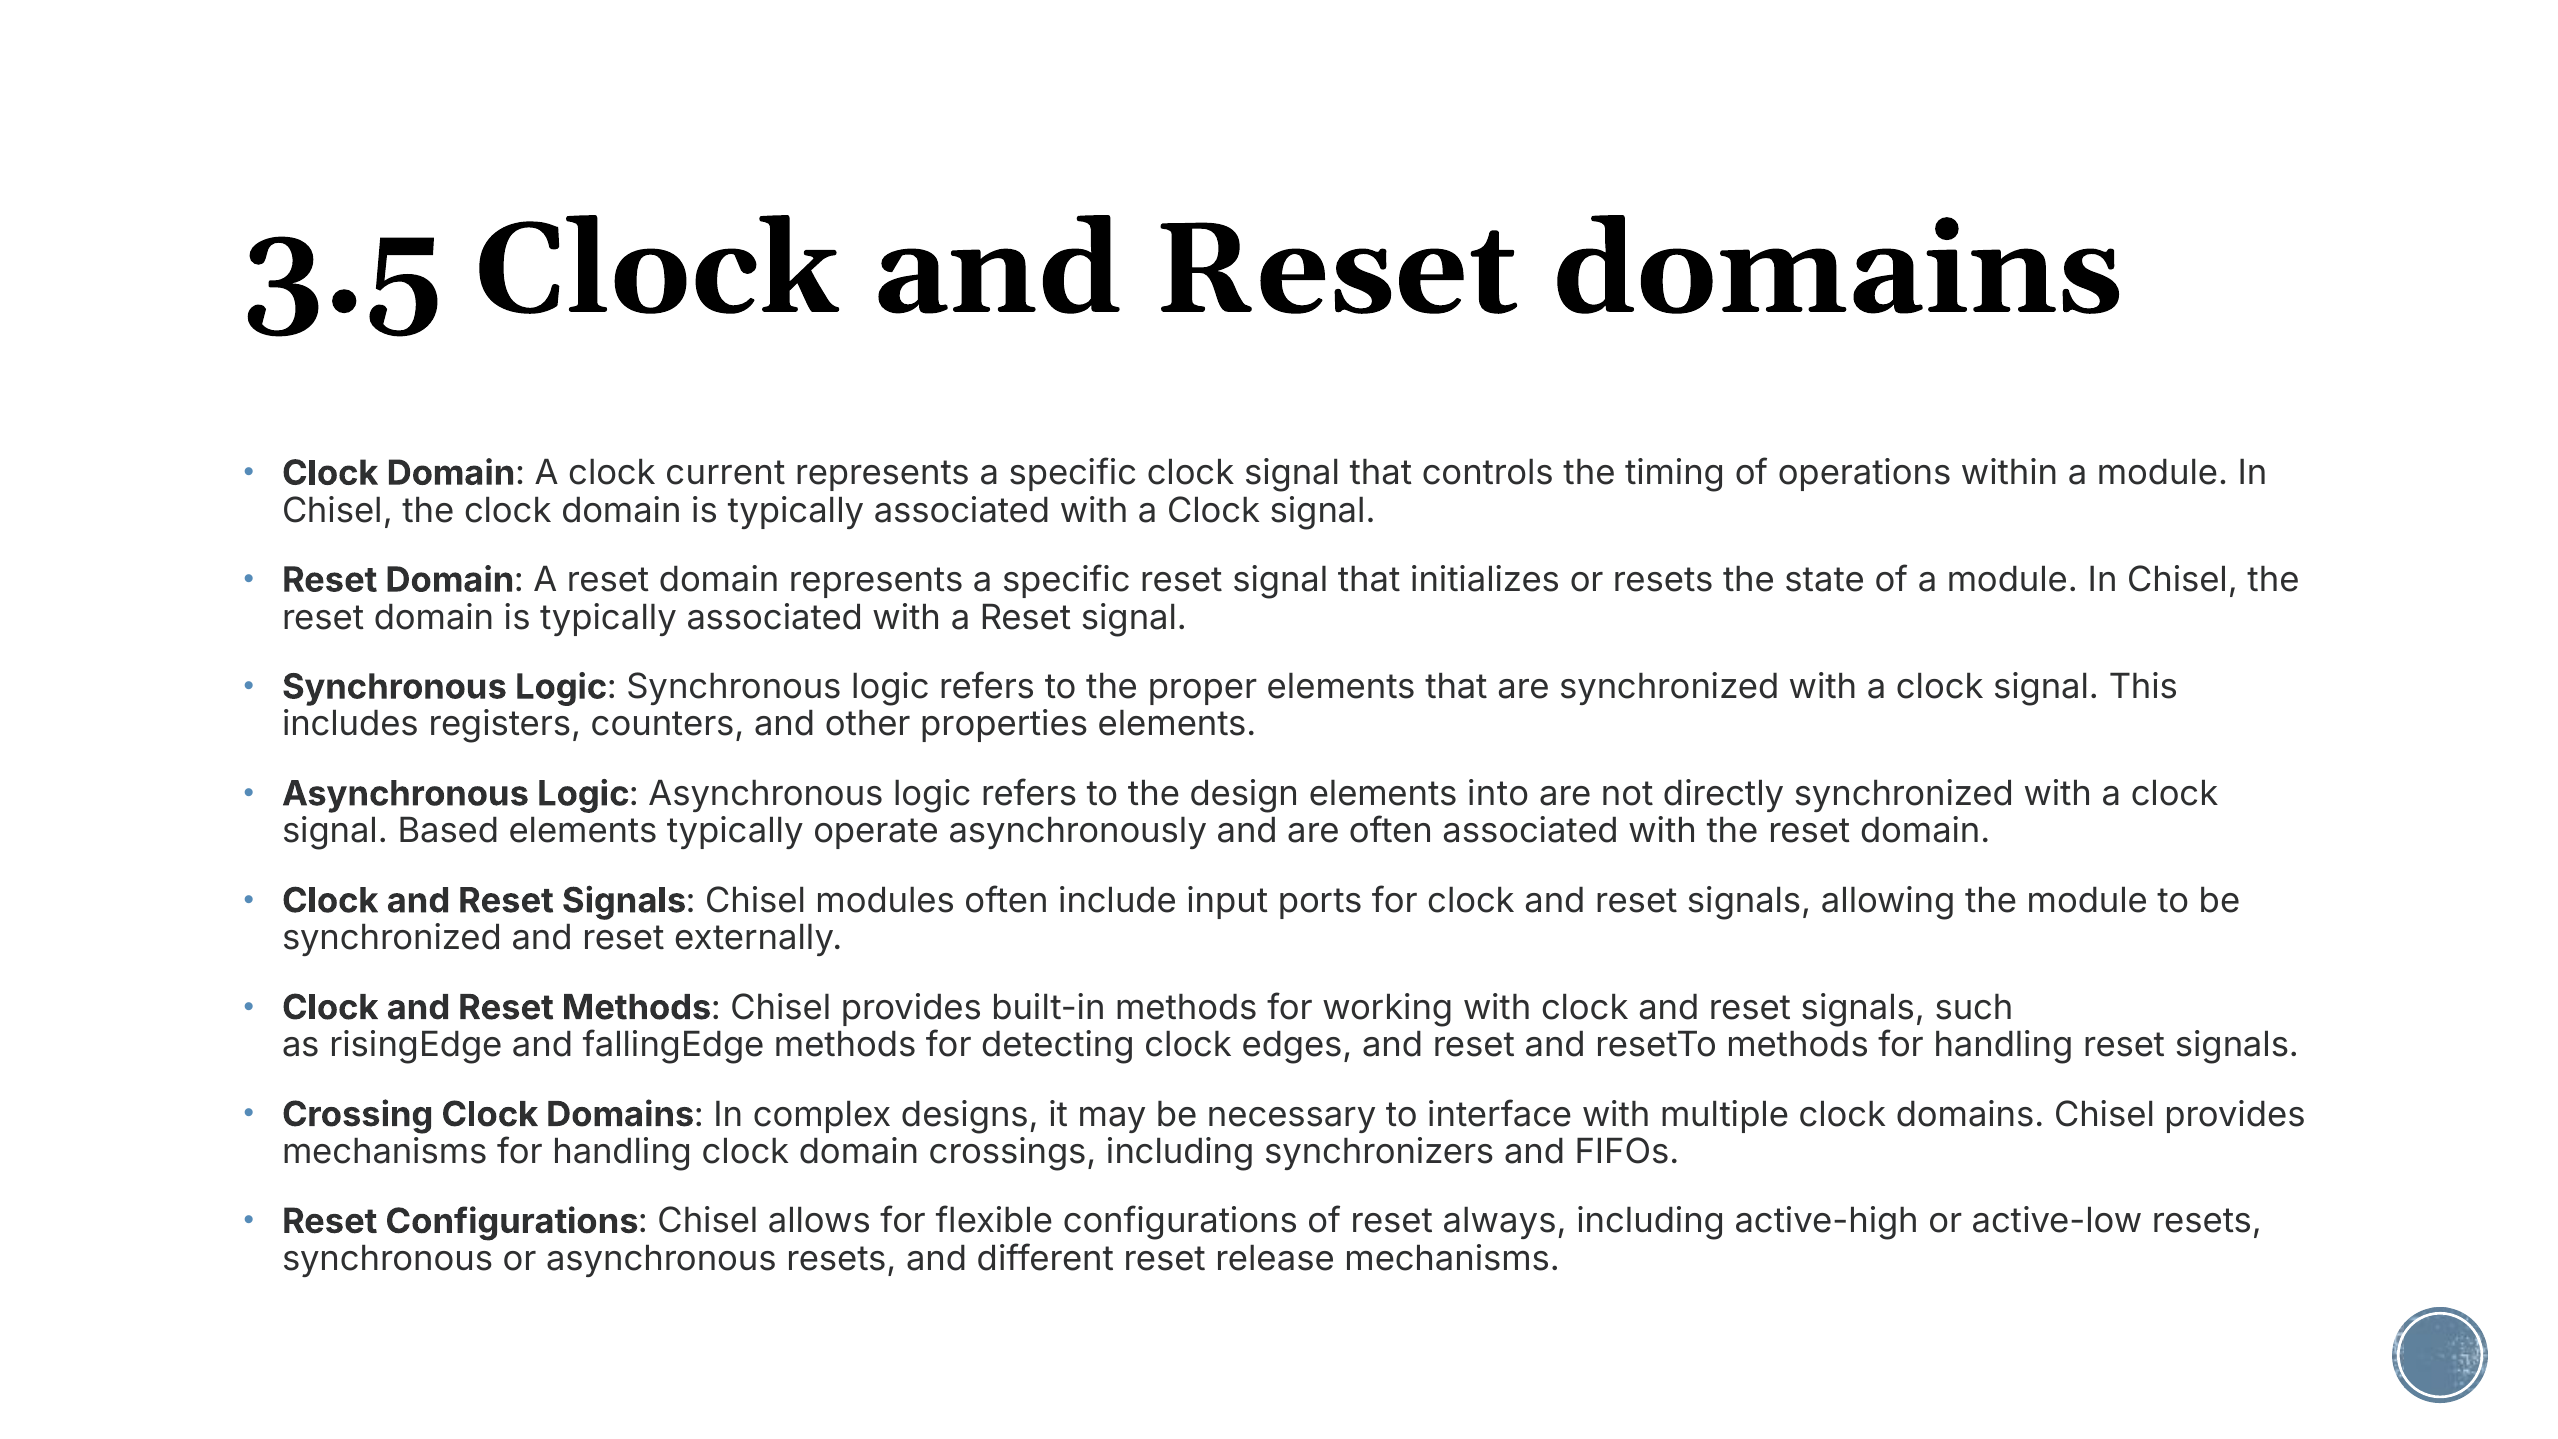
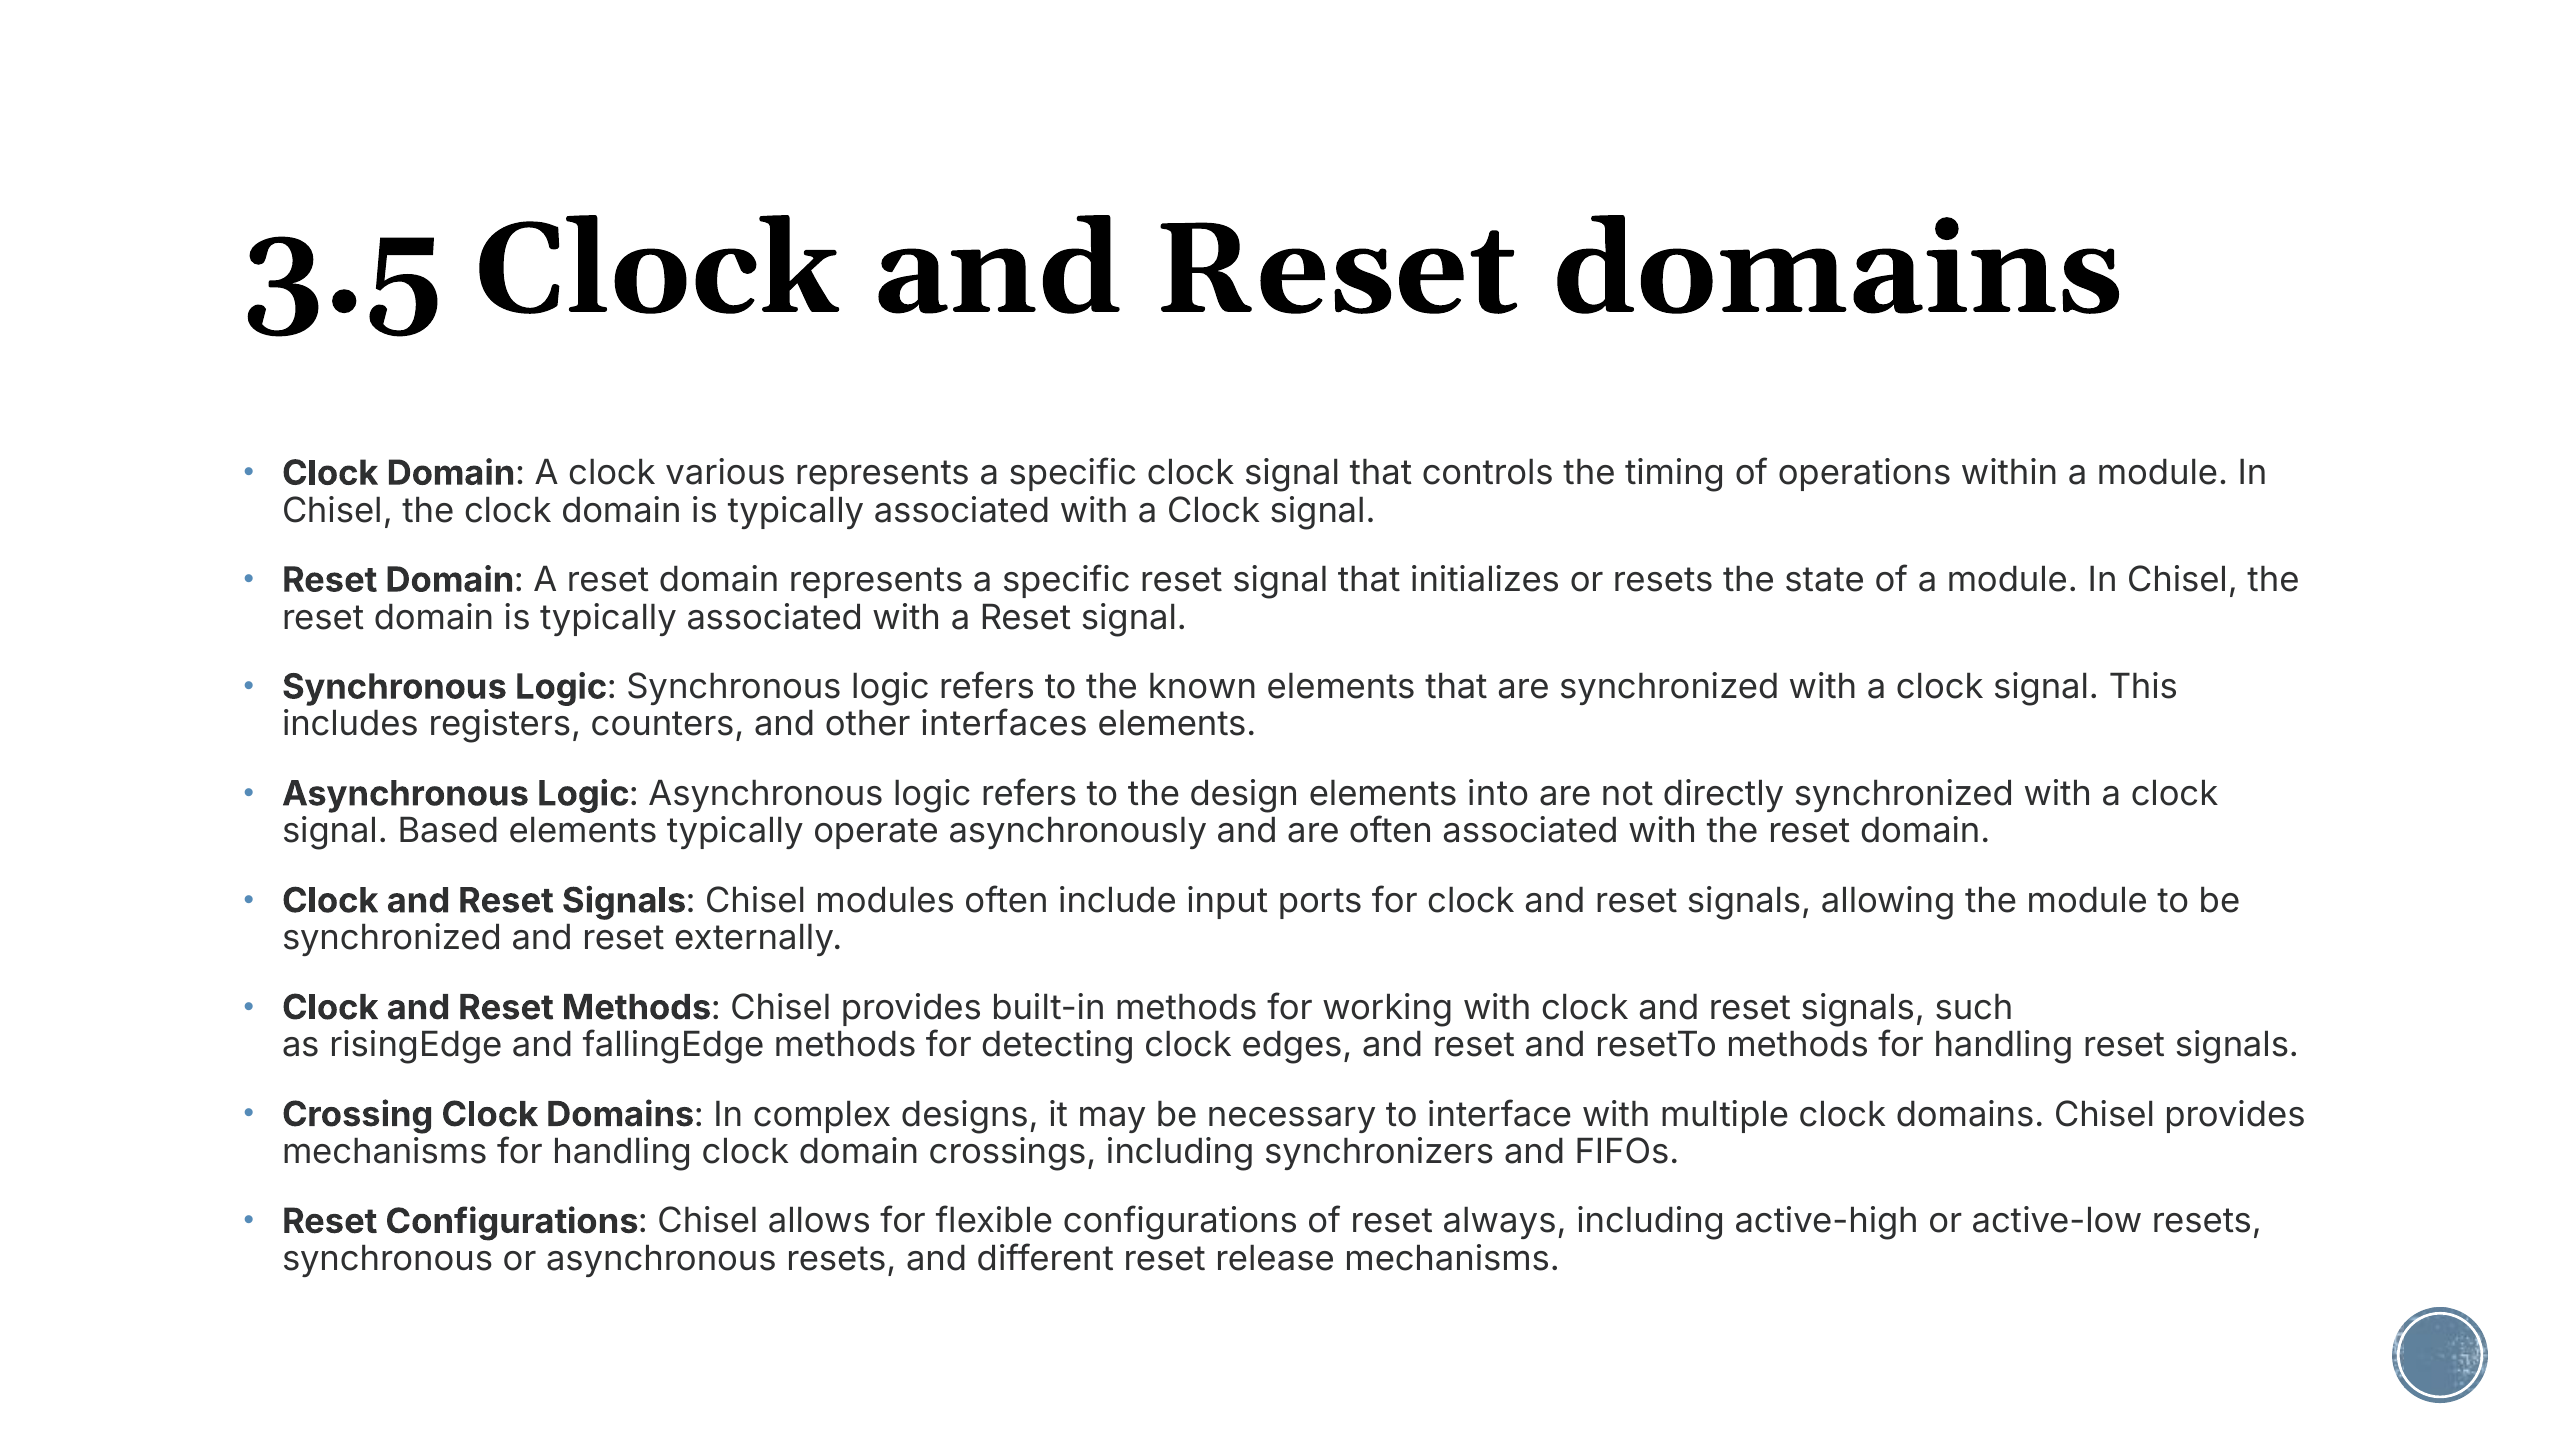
current: current -> various (726, 473)
proper: proper -> known (1202, 687)
properties: properties -> interfaces (1004, 724)
